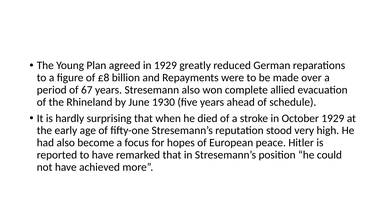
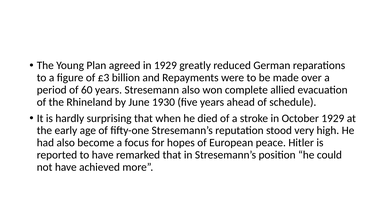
£8: £8 -> £3 (104, 78)
67: 67 -> 60 (87, 90)
